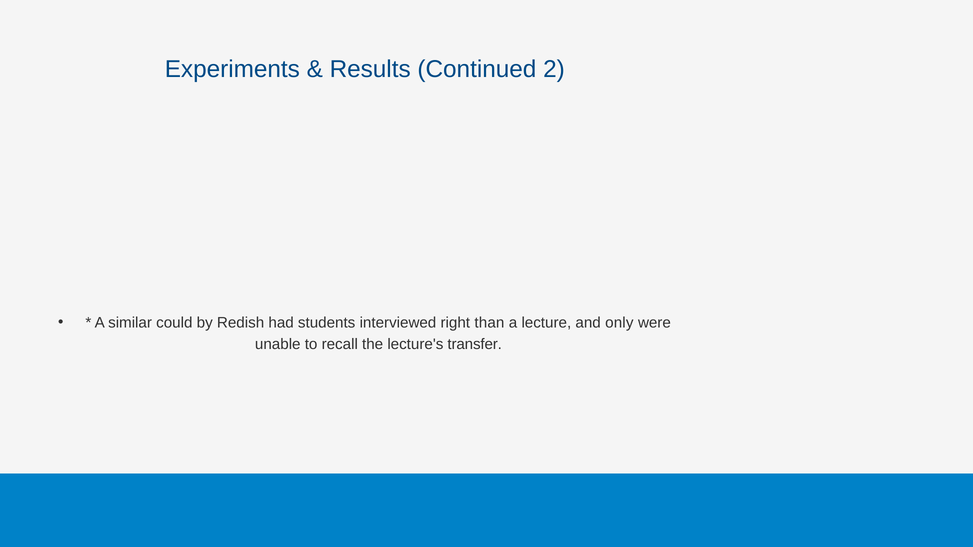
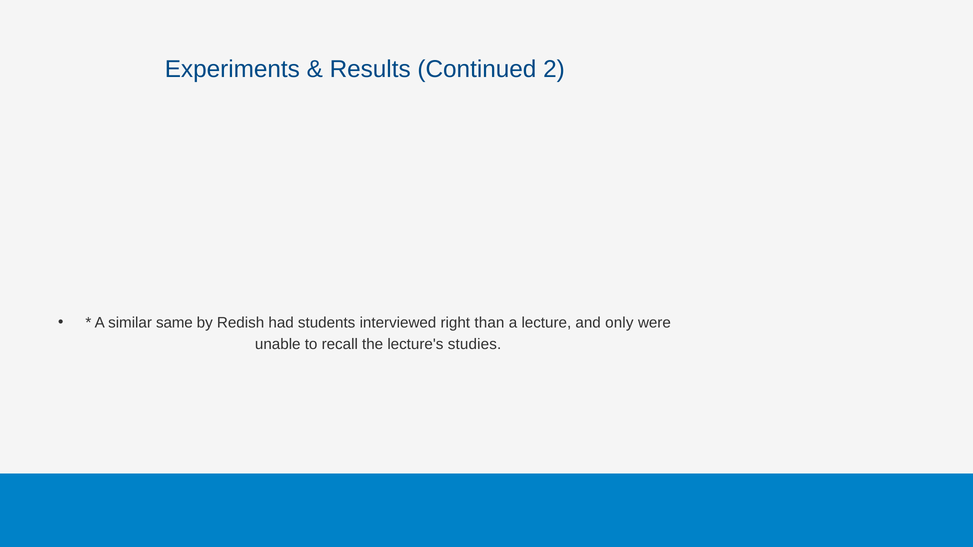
could: could -> same (174, 323)
transfer: transfer -> studies (475, 345)
